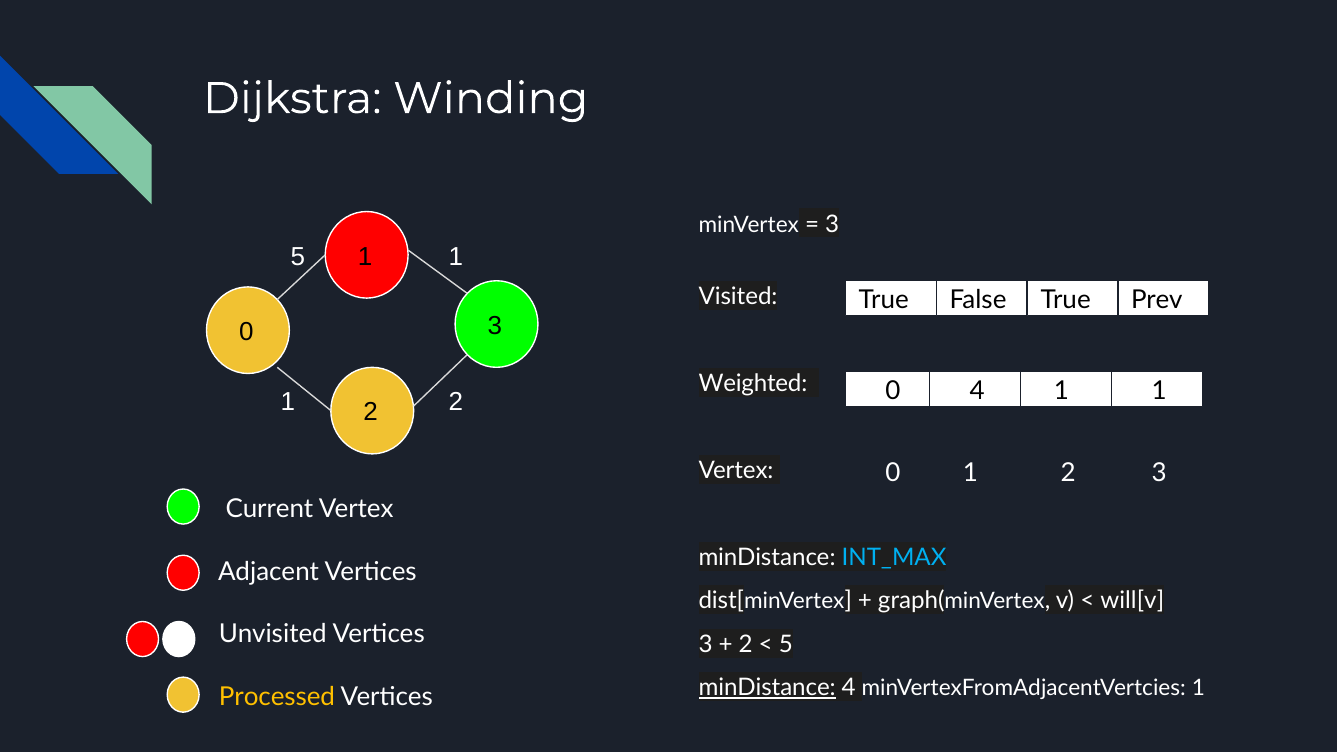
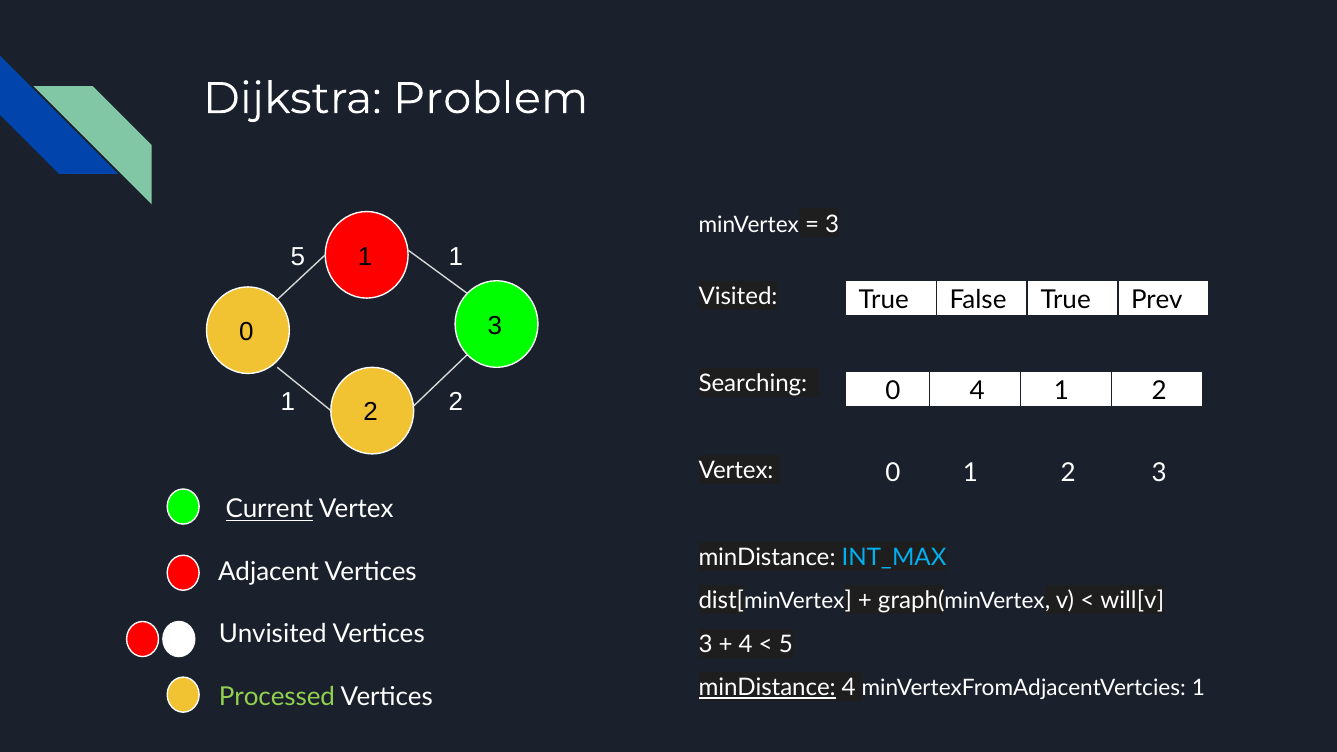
Winding: Winding -> Problem (491, 99)
Weighted: Weighted -> Searching (753, 384)
4 1 1: 1 -> 2 (1159, 391)
Current underline: none -> present (269, 509)
2: 2 -> 4 (746, 644)
Processed colour: yellow -> light green (277, 697)
